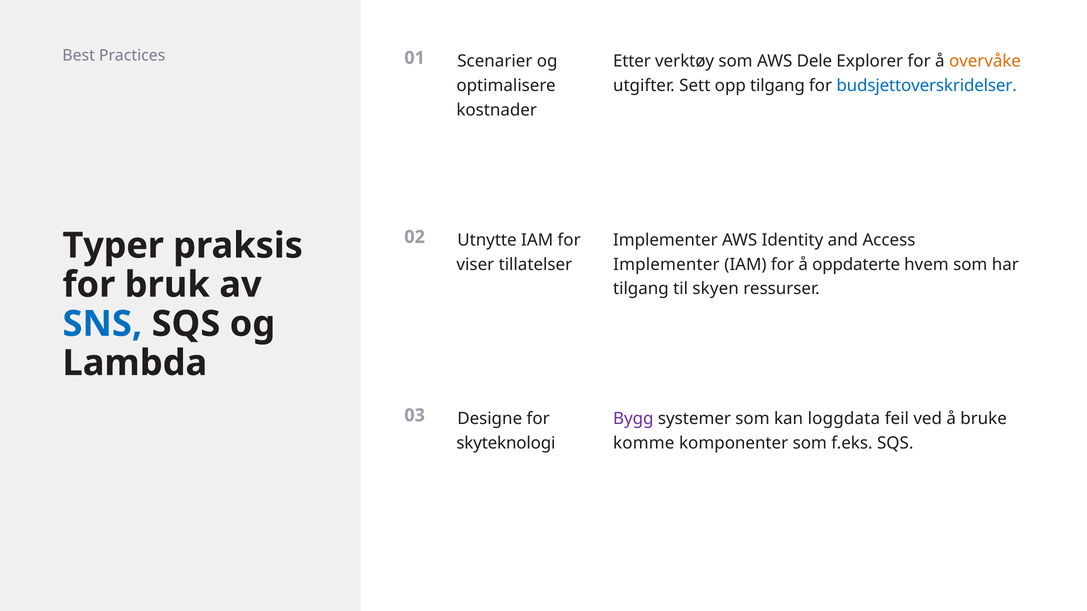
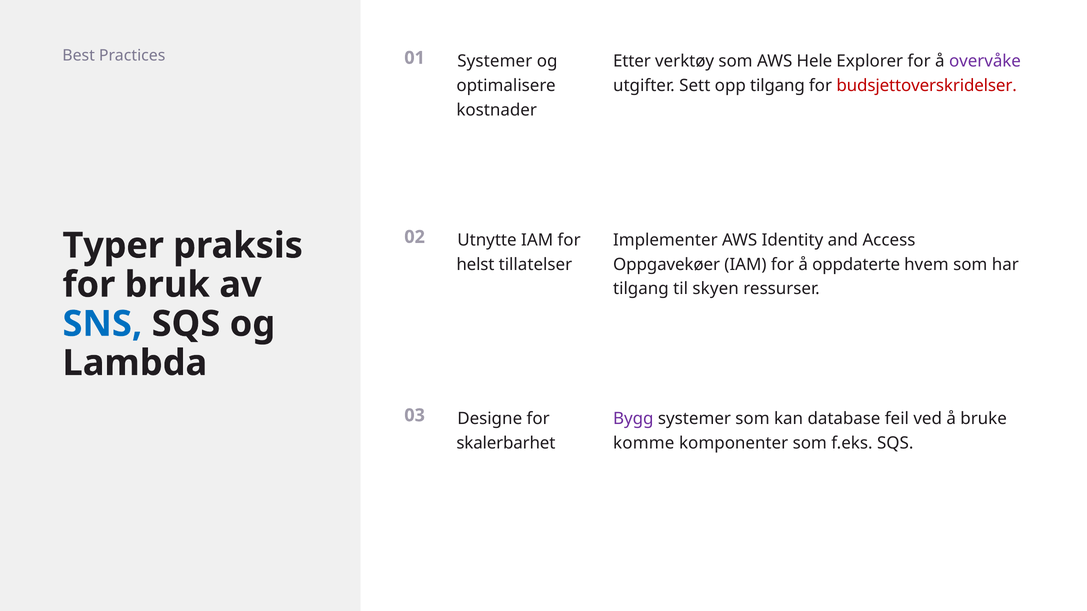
Scenarier: Scenarier -> Systemer (495, 61)
Dele: Dele -> Hele (814, 61)
overvåke colour: orange -> purple (985, 61)
budsjettoverskridelser colour: blue -> red (927, 86)
viser: viser -> helst (475, 265)
Implementer: Implementer -> Oppgavekøer (667, 265)
loggdata: loggdata -> database (844, 419)
skyteknologi: skyteknologi -> skalerbarhet (506, 443)
